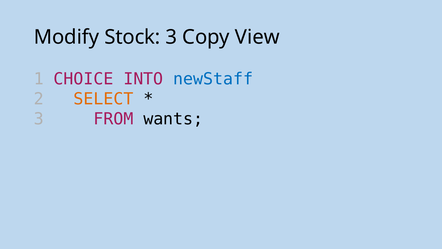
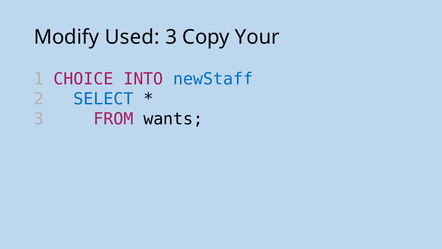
Stock: Stock -> Used (132, 37)
View: View -> Your (257, 37)
SELECT colour: orange -> blue (103, 99)
